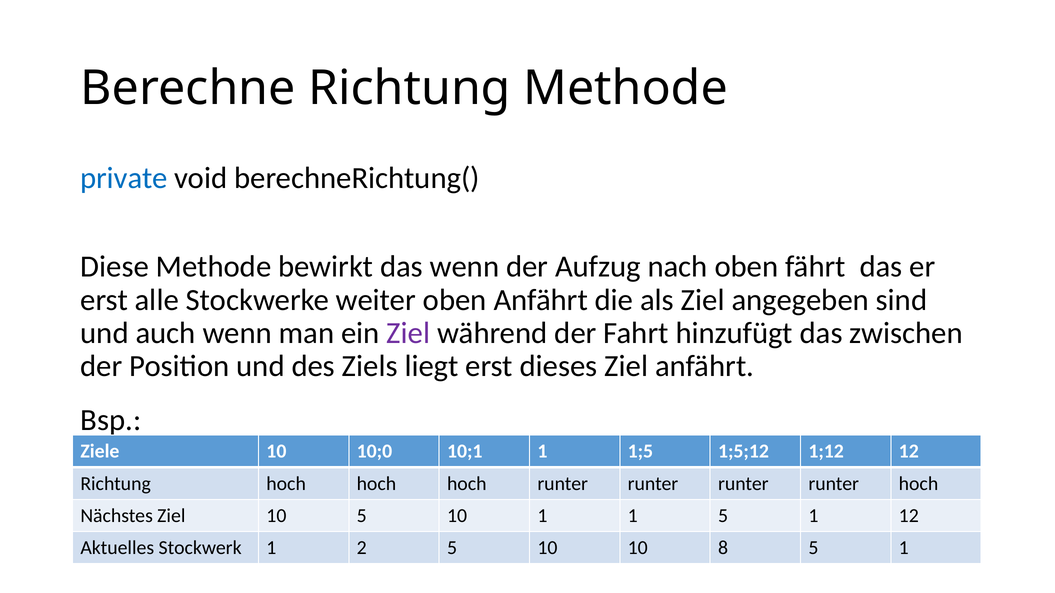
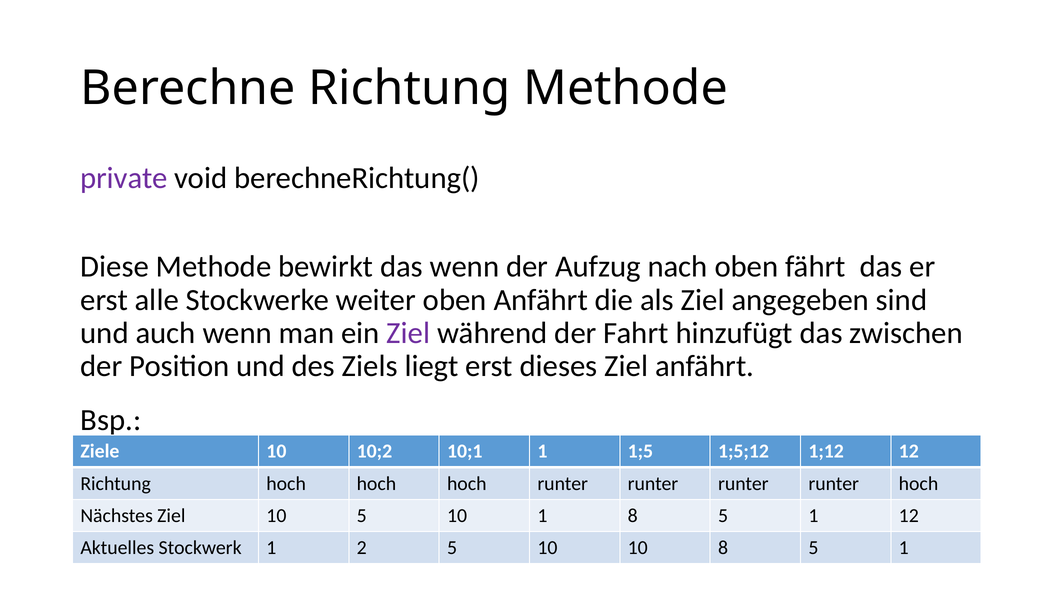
private colour: blue -> purple (124, 178)
10;0: 10;0 -> 10;2 (374, 452)
1 1: 1 -> 8 (633, 516)
